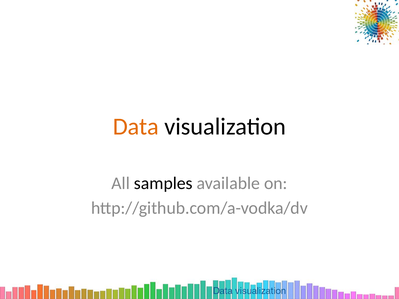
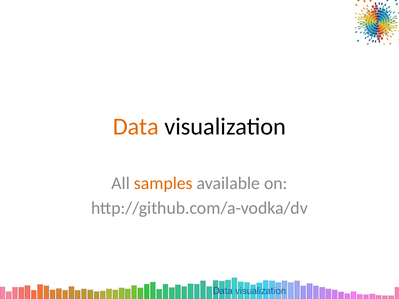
samples colour: black -> orange (163, 183)
